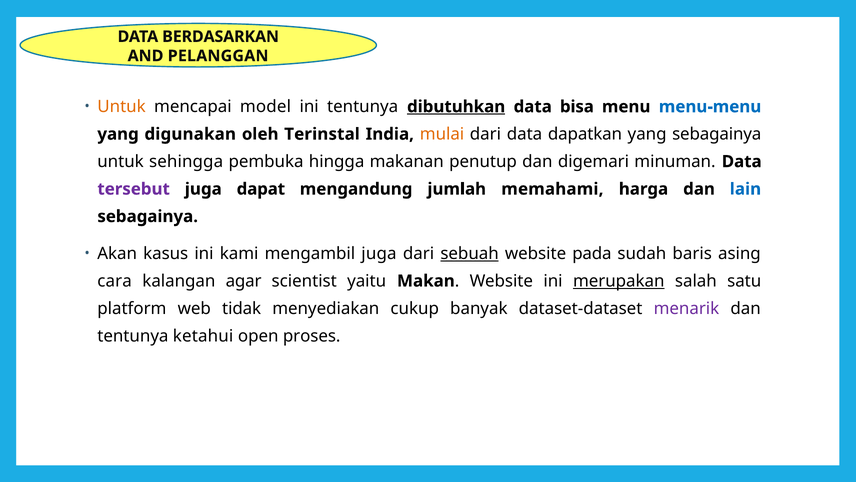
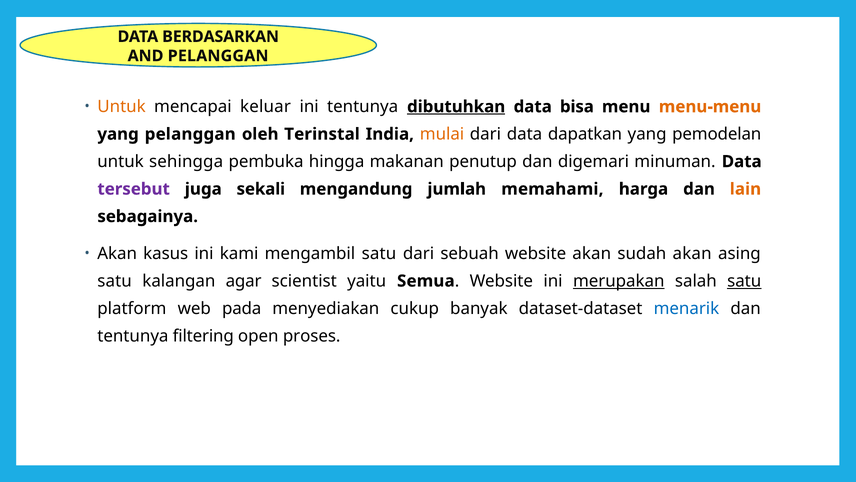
model: model -> keluar (265, 107)
menu-menu colour: blue -> orange (710, 107)
yang digunakan: digunakan -> pelanggan (190, 134)
yang sebagainya: sebagainya -> pemodelan (717, 134)
dapat: dapat -> sekali (261, 189)
lain colour: blue -> orange (745, 189)
mengambil juga: juga -> satu (379, 253)
sebuah underline: present -> none (470, 253)
website pada: pada -> akan (592, 253)
sudah baris: baris -> akan (692, 253)
cara: cara -> satu (115, 281)
Makan: Makan -> Semua (426, 281)
satu underline: none -> present (744, 281)
tidak: tidak -> pada (242, 308)
menarik colour: purple -> blue (686, 308)
ketahui: ketahui -> filtering (203, 336)
